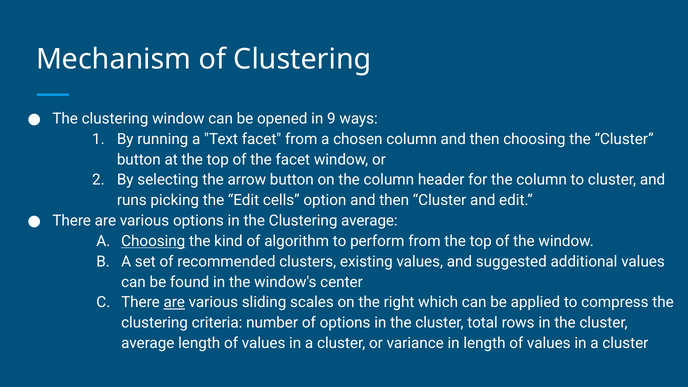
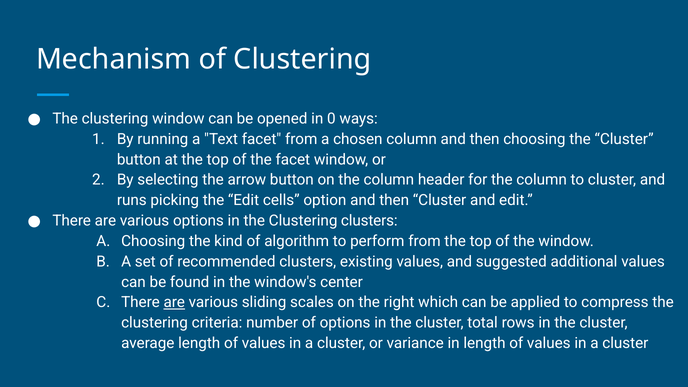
9: 9 -> 0 (331, 119)
Clustering average: average -> clusters (369, 221)
Choosing underline: present -> none (153, 241)
